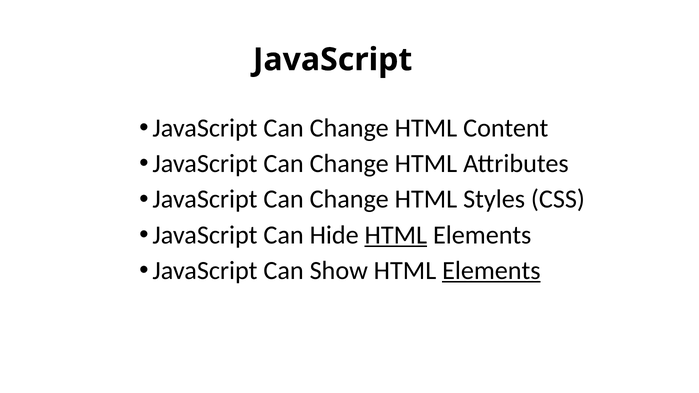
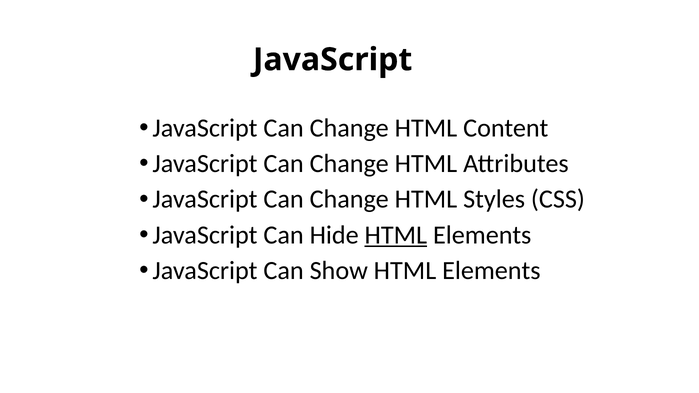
Elements underline: present -> none (491, 271)
